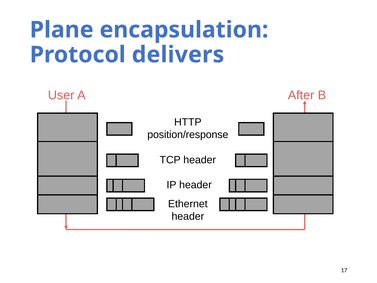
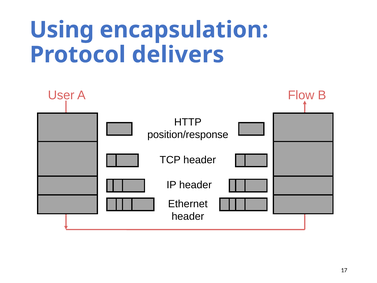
Plane: Plane -> Using (62, 30)
After: After -> Flow (301, 95)
